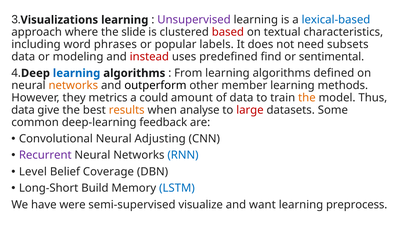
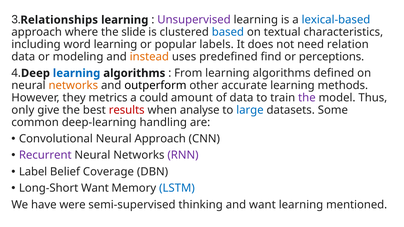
Visualizations: Visualizations -> Relationships (59, 20)
based colour: red -> blue (228, 32)
word phrases: phrases -> learning (116, 44)
subsets: subsets -> relation (348, 44)
instead colour: red -> orange (149, 57)
sentimental: sentimental -> perceptions (332, 57)
member: member -> accurate (244, 86)
the colour: orange -> purple (307, 98)
data: data -> only (23, 110)
results colour: orange -> red (127, 110)
large colour: red -> blue (250, 110)
feedback: feedback -> handling (163, 122)
Neural Adjusting: Adjusting -> Approach (160, 139)
RNN colour: blue -> purple (183, 155)
Level: Level -> Label (33, 172)
Long-Short Build: Build -> Want (95, 188)
visualize: visualize -> thinking (201, 205)
preprocess: preprocess -> mentioned (357, 205)
